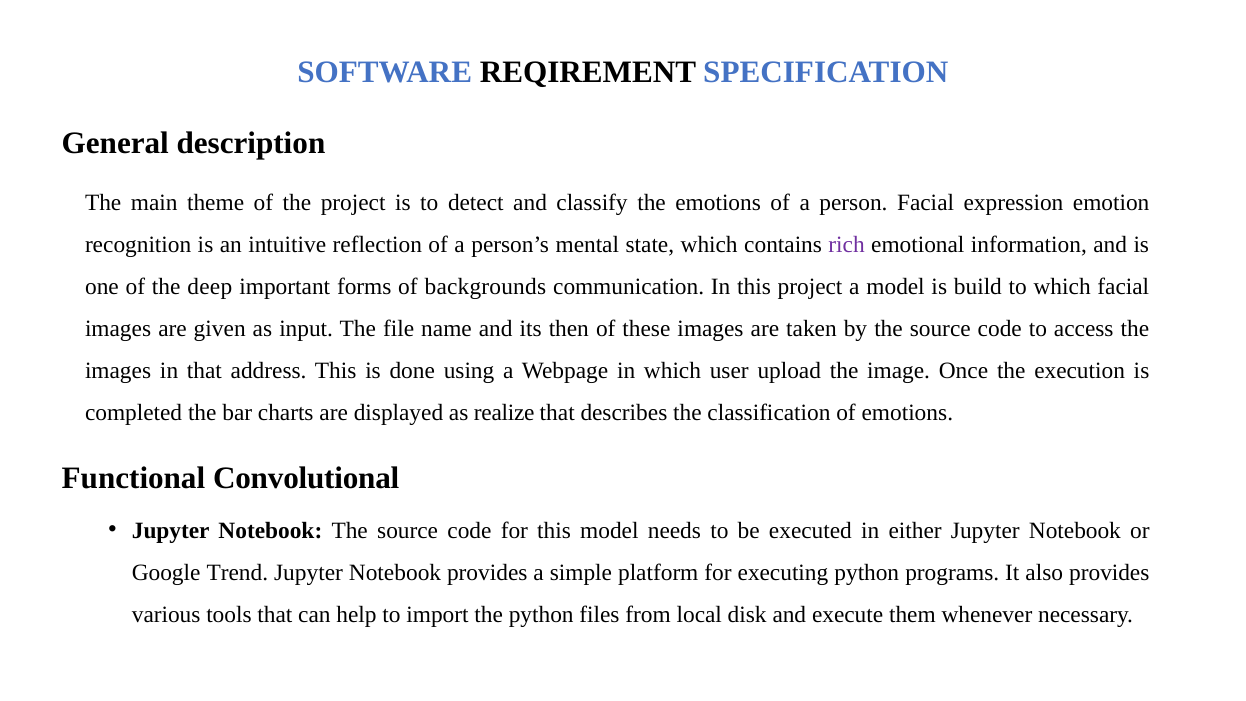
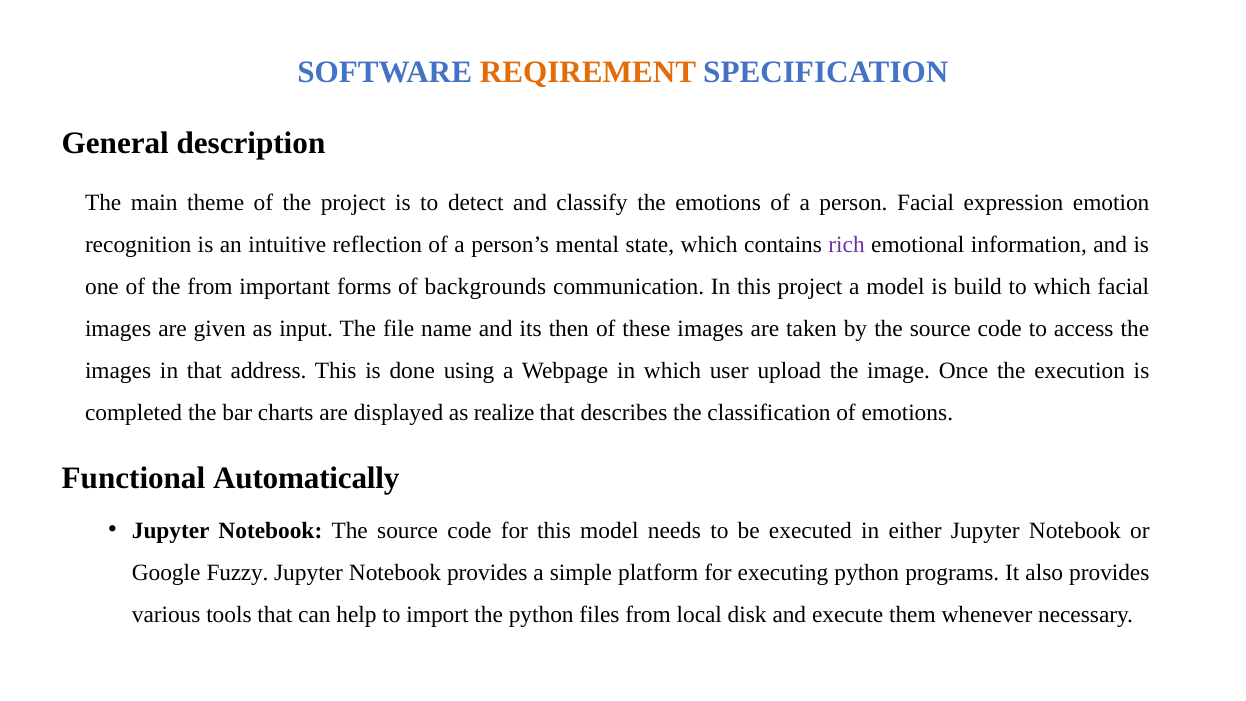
REQIREMENT colour: black -> orange (588, 72)
the deep: deep -> from (210, 287)
Convolutional: Convolutional -> Automatically (306, 478)
Trend: Trend -> Fuzzy (237, 572)
